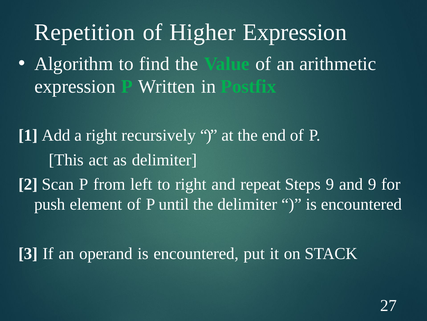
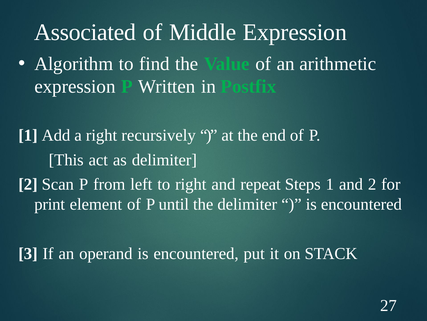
Repetition: Repetition -> Associated (85, 32)
Higher: Higher -> Middle (203, 32)
Steps 9: 9 -> 1 (330, 184)
and 9: 9 -> 2 (372, 184)
push: push -> print (50, 204)
